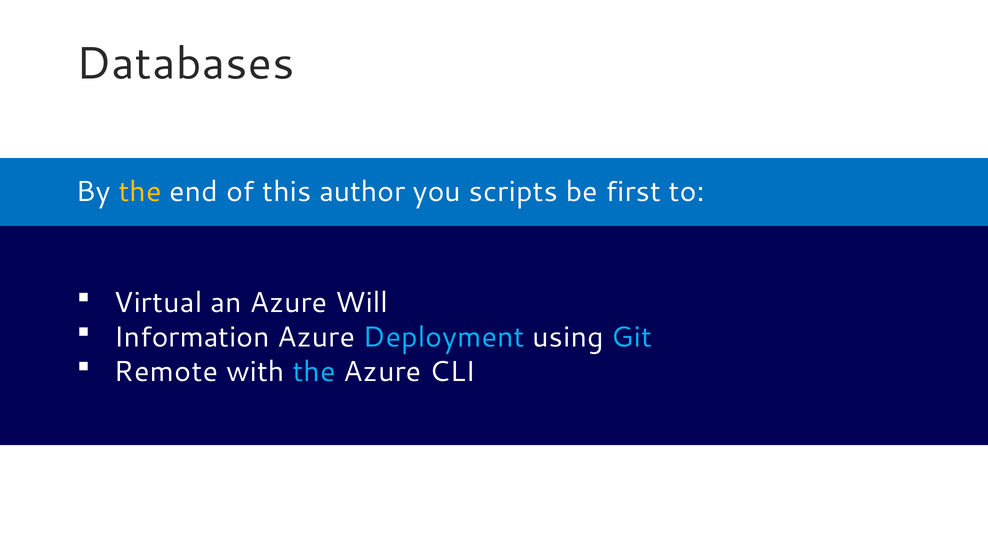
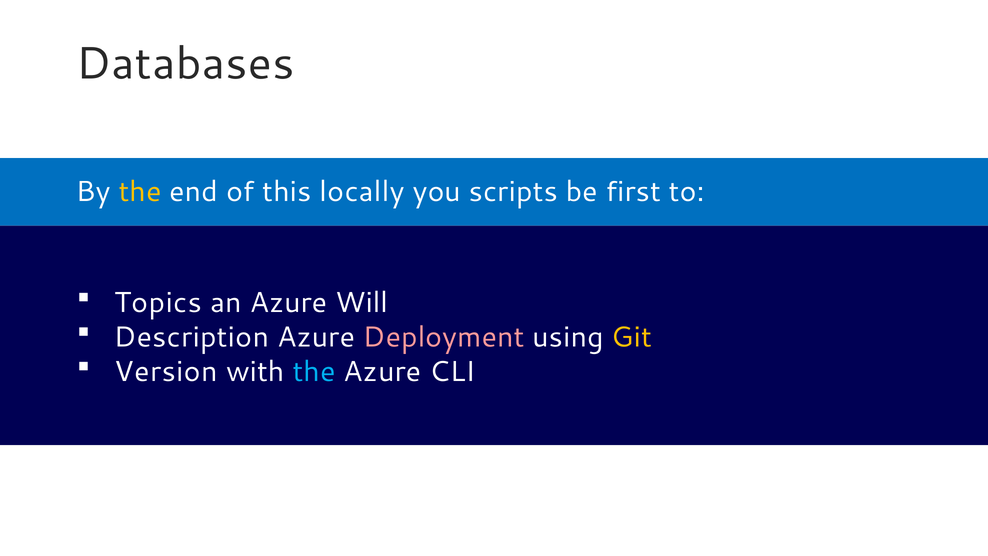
author: author -> locally (362, 192)
Virtual: Virtual -> Topics (158, 303)
Information: Information -> Description (192, 337)
Deployment colour: light blue -> pink (444, 337)
Git colour: light blue -> yellow (632, 337)
Remote: Remote -> Version (166, 372)
